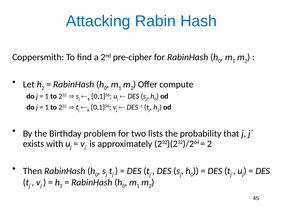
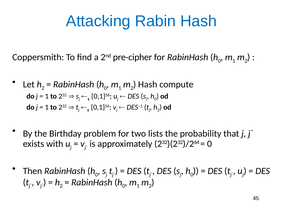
Offer: Offer -> Hash (148, 85)
2: 2 -> 0 (209, 144)
